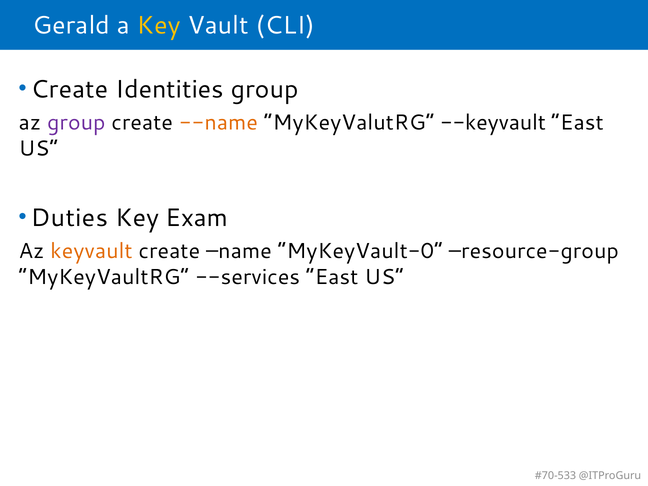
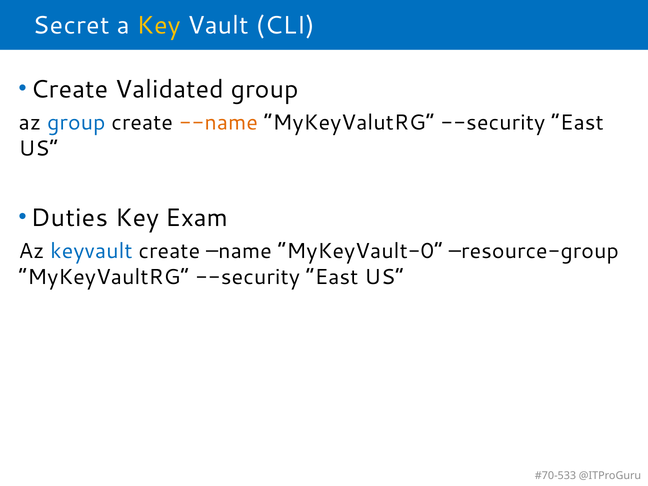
Gerald: Gerald -> Secret (71, 26)
Identities: Identities -> Validated (169, 89)
group colour: purple -> blue (76, 123)
MyKeyValutRG --keyvault: --keyvault -> --security (493, 123)
keyvault colour: orange -> blue (91, 251)
MyKeyVaultRG --services: --services -> --security (248, 277)
